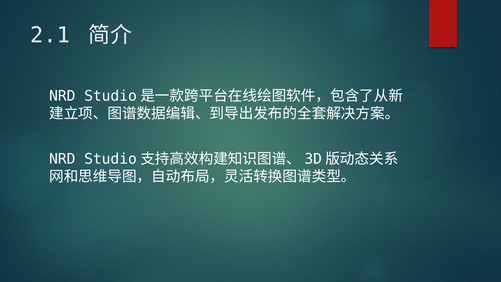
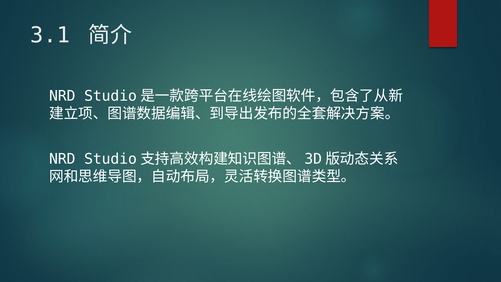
2.1: 2.1 -> 3.1 (50, 35)
